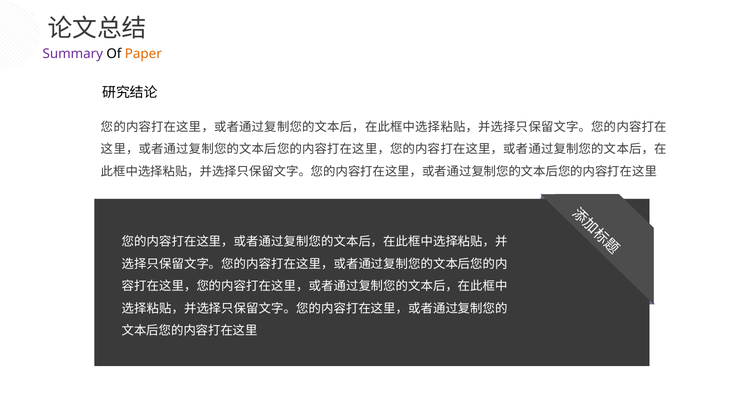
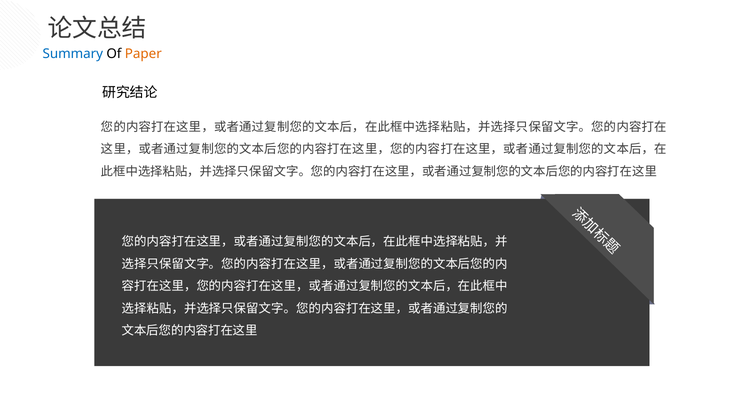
Summary colour: purple -> blue (73, 54)
